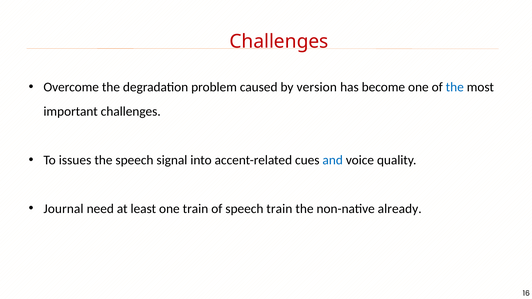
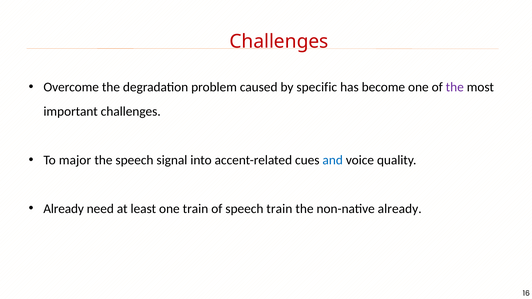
version: version -> specific (317, 87)
the colour: blue -> purple (455, 87)
issues: issues -> major (75, 160)
Journal: Journal -> Already (64, 209)
